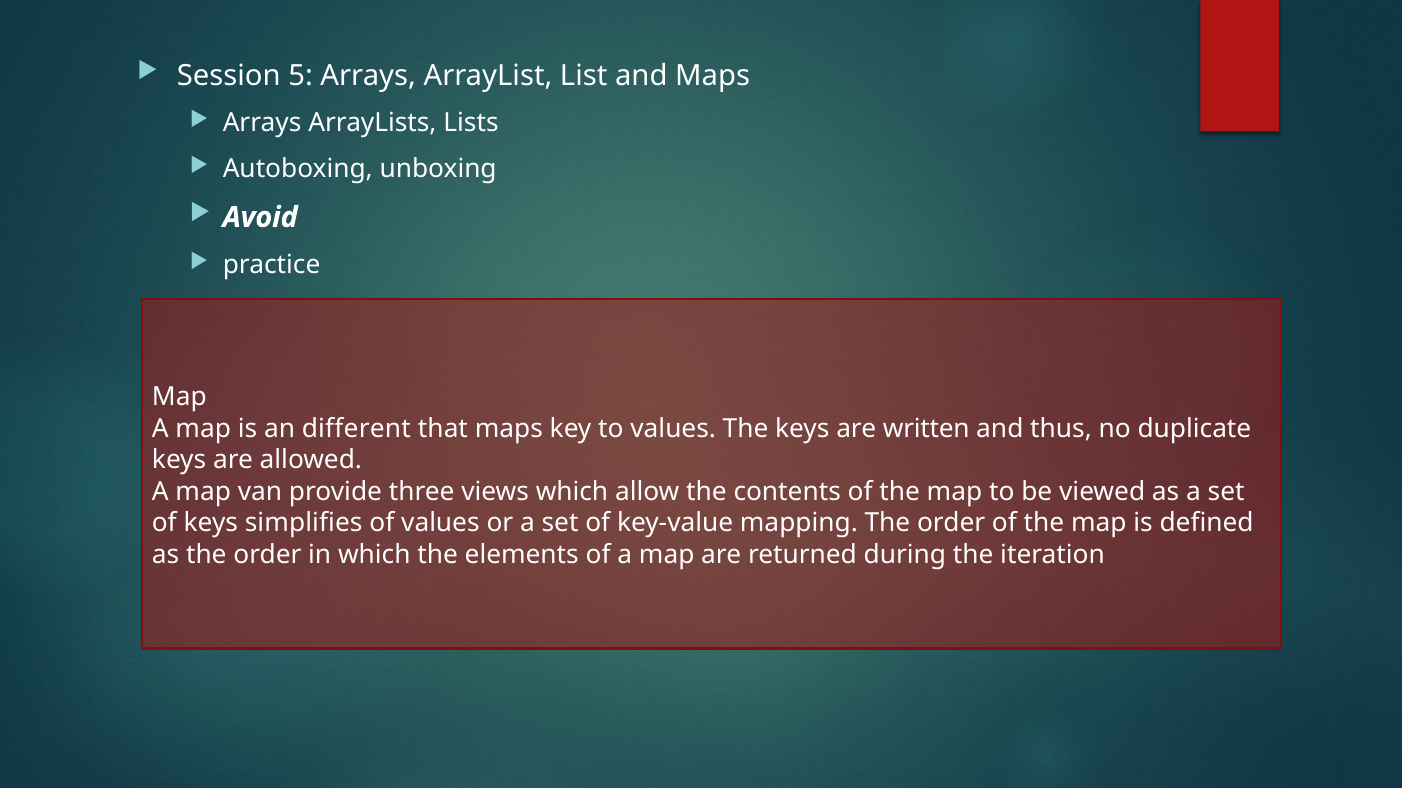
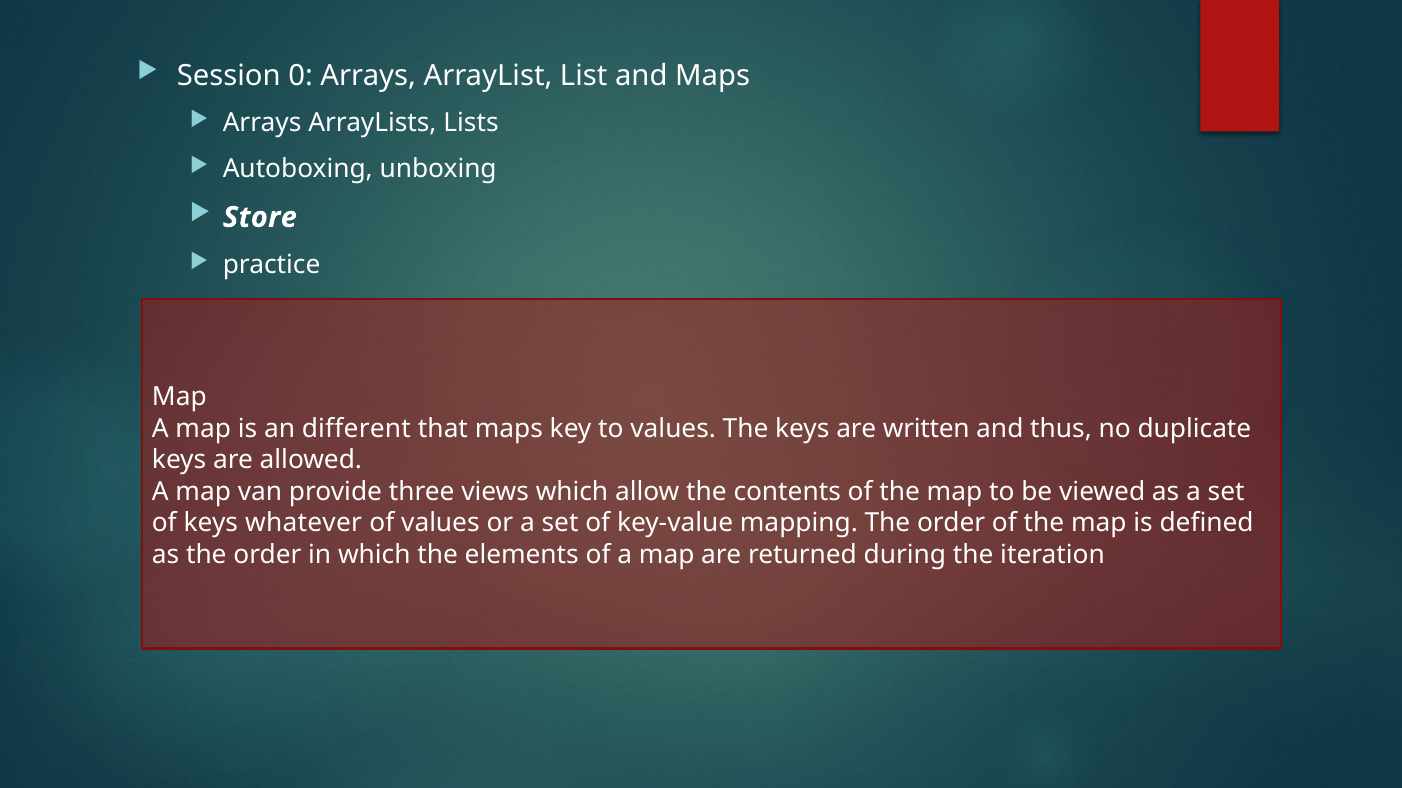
5: 5 -> 0 (301, 76)
Avoid: Avoid -> Store (260, 218)
simplifies: simplifies -> whatever (304, 523)
